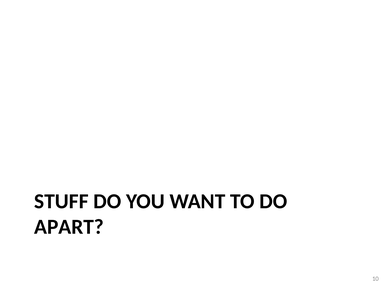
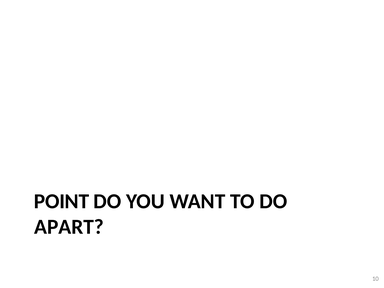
STUFF: STUFF -> POINT (62, 201)
